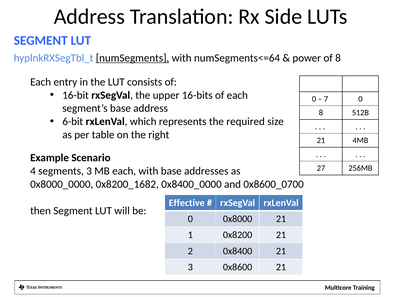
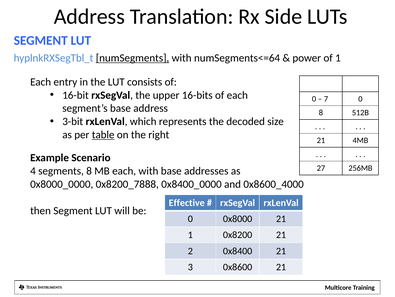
of 8: 8 -> 1 (338, 58)
6-bit: 6-bit -> 3-bit (73, 121)
required: required -> decoded (246, 121)
table underline: none -> present (103, 134)
segments 3: 3 -> 8 (89, 171)
0x8200_1682: 0x8200_1682 -> 0x8200_7888 (127, 184)
0x8600_0700: 0x8600_0700 -> 0x8600_4000 (274, 184)
